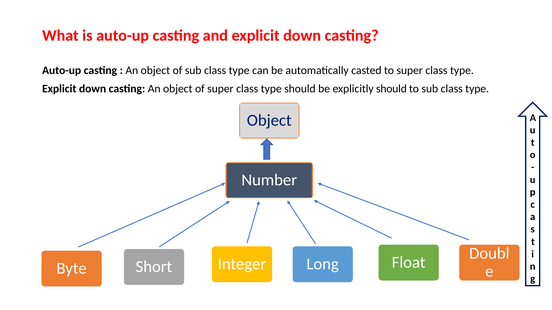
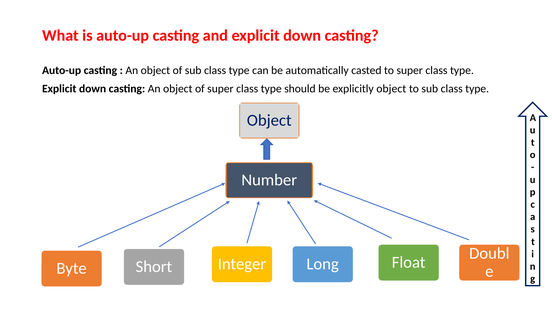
explicitly should: should -> object (391, 89)
